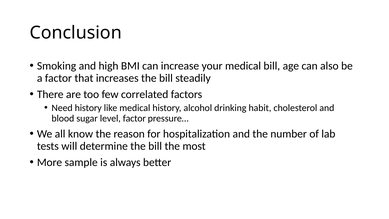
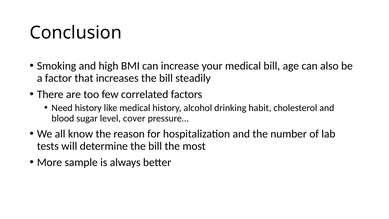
level factor: factor -> cover (134, 118)
